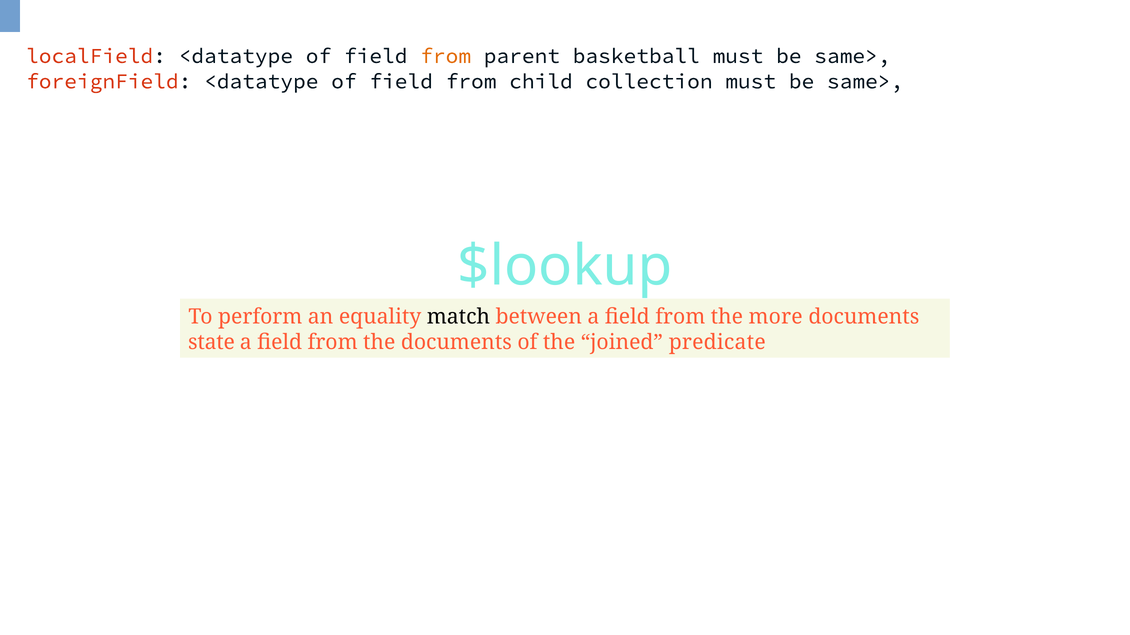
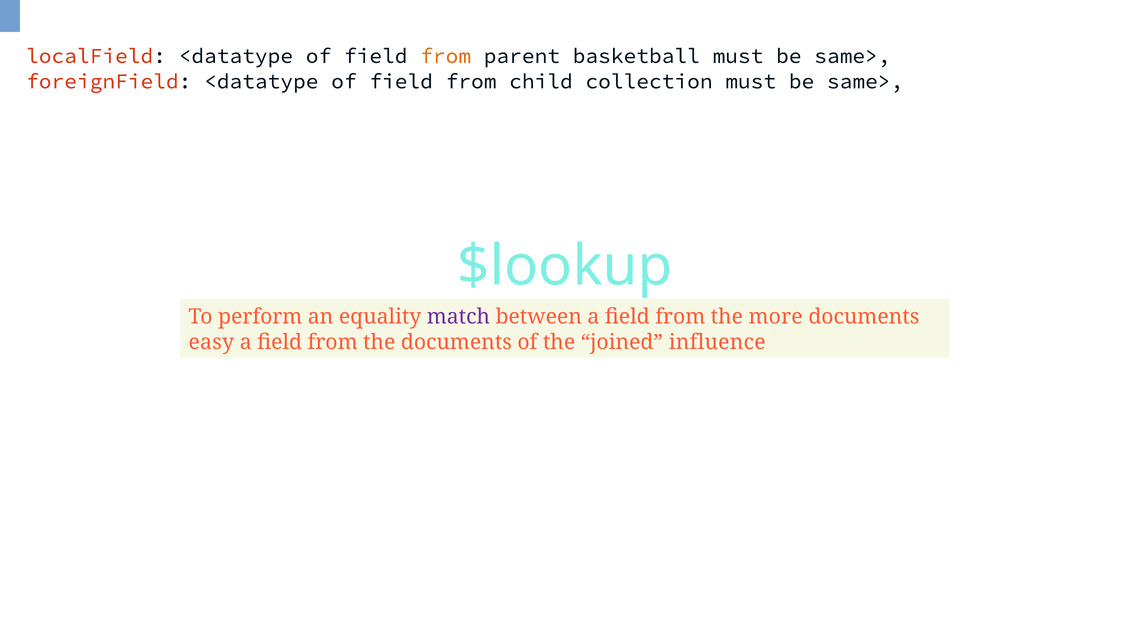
match colour: black -> purple (458, 317)
state: state -> easy (211, 343)
predicate: predicate -> influence (717, 343)
